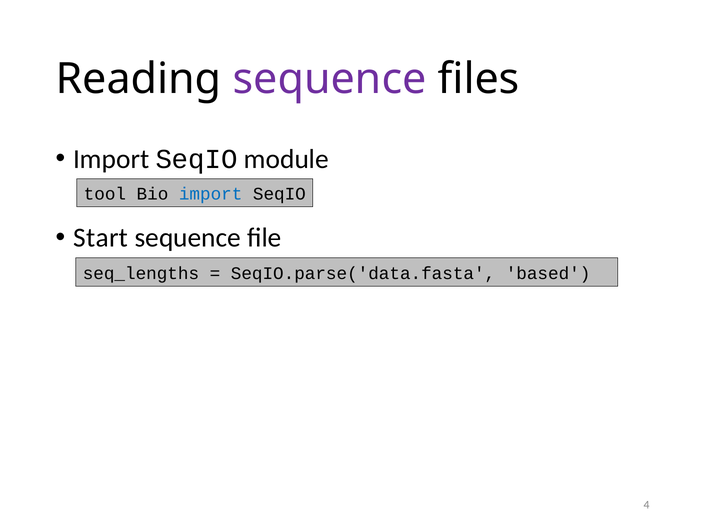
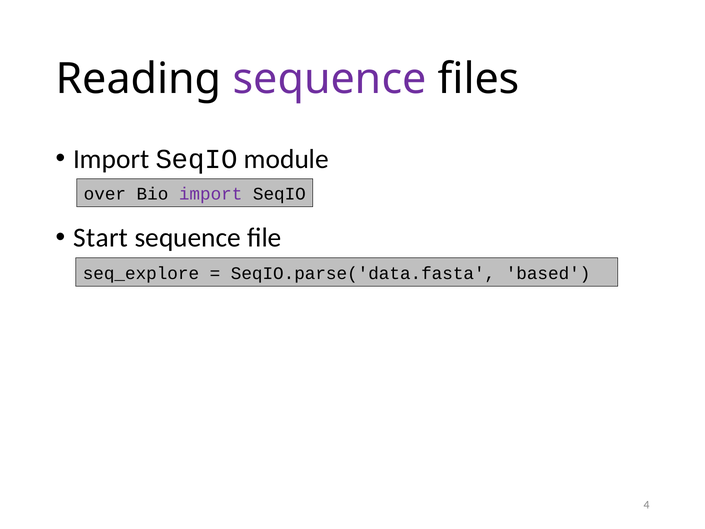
tool: tool -> over (105, 194)
import colour: blue -> purple (211, 194)
seq_lengths: seq_lengths -> seq_explore (141, 273)
